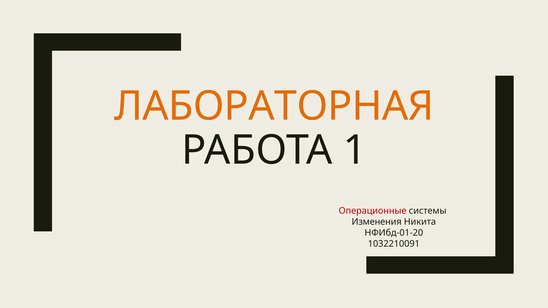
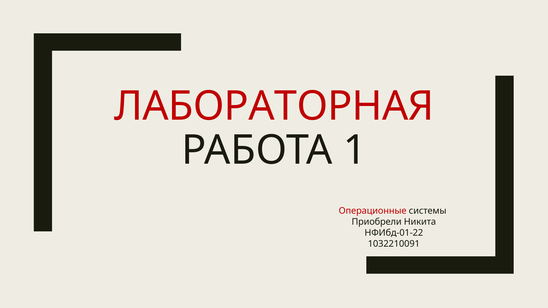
ЛАБОРАТОРНАЯ colour: orange -> red (274, 106)
Изменения: Изменения -> Приобрели (377, 222)
НФИбд-01-20: НФИбд-01-20 -> НФИбд-01-22 (394, 233)
